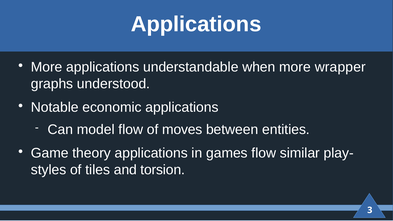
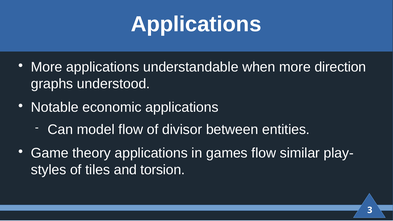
wrapper: wrapper -> direction (340, 67)
moves: moves -> divisor (182, 130)
